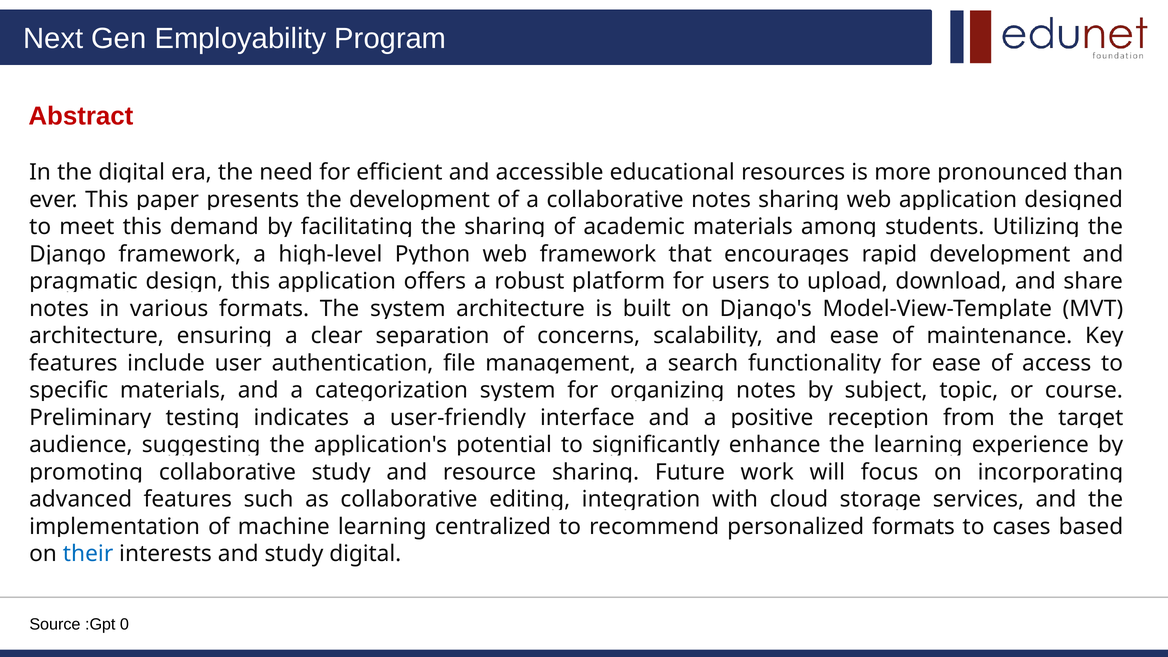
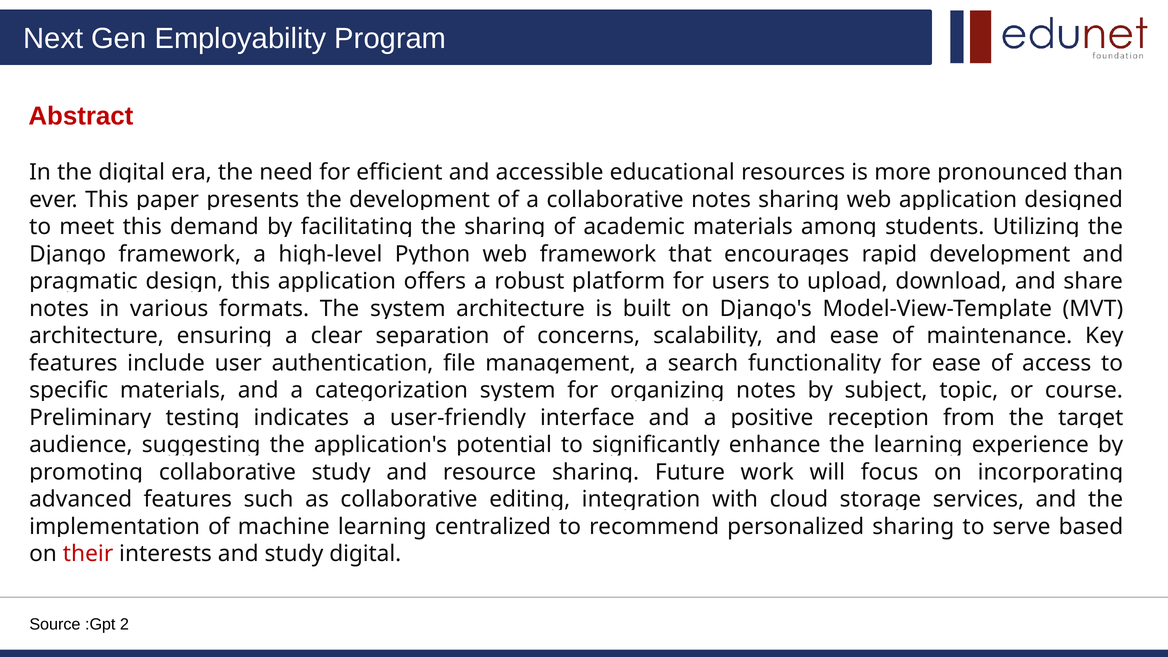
personalized formats: formats -> sharing (913, 527)
cases: cases -> serve (1022, 527)
their colour: blue -> red (88, 554)
0: 0 -> 2 (124, 625)
